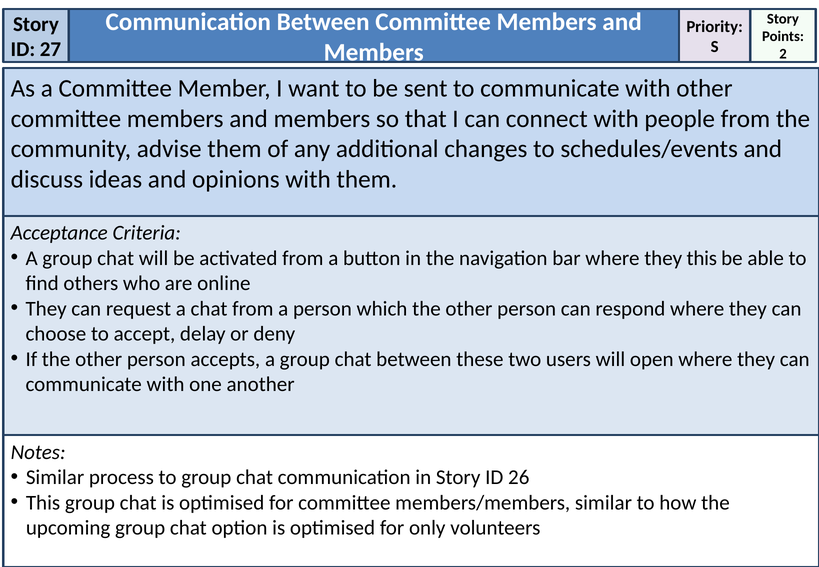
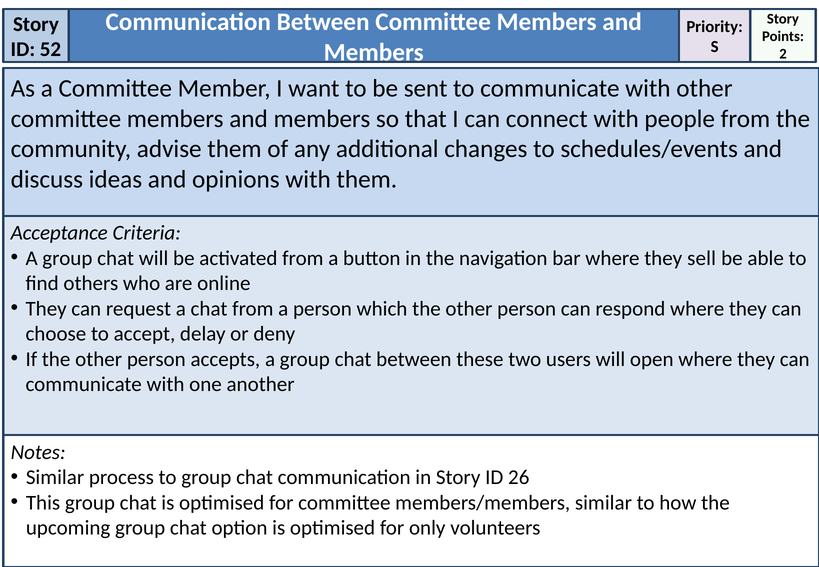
27: 27 -> 52 (50, 50)
they this: this -> sell (702, 258)
